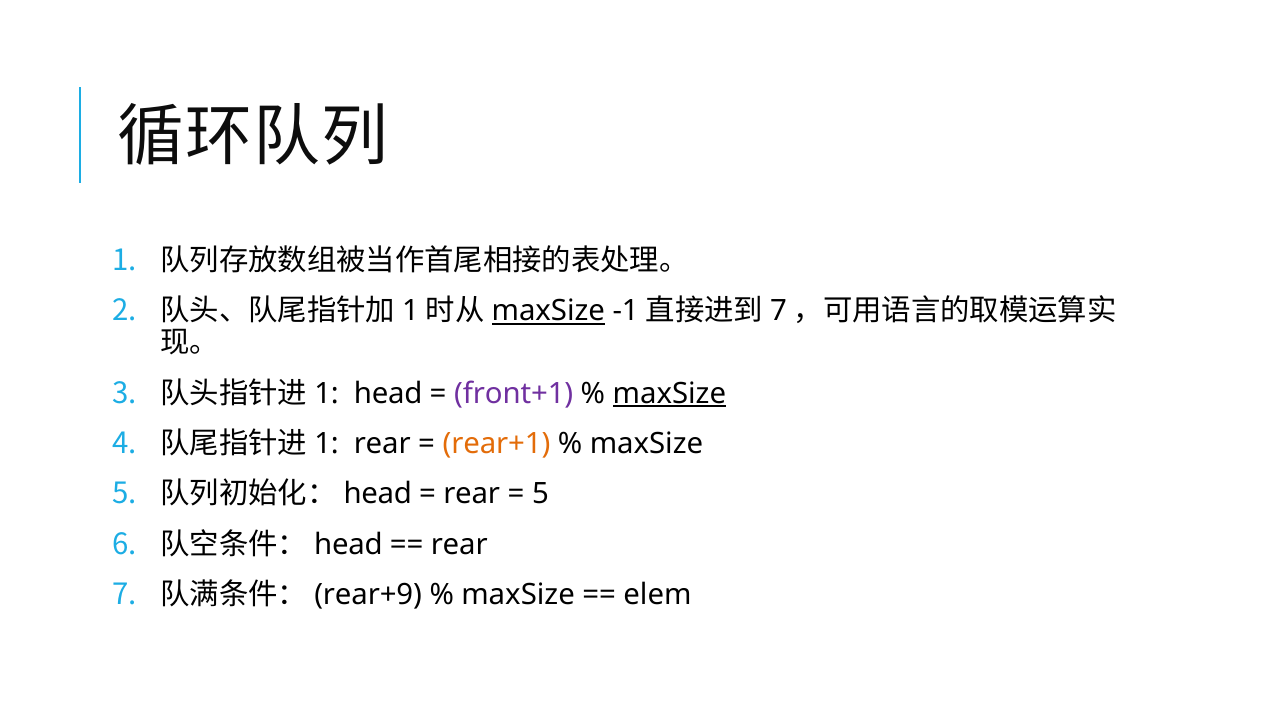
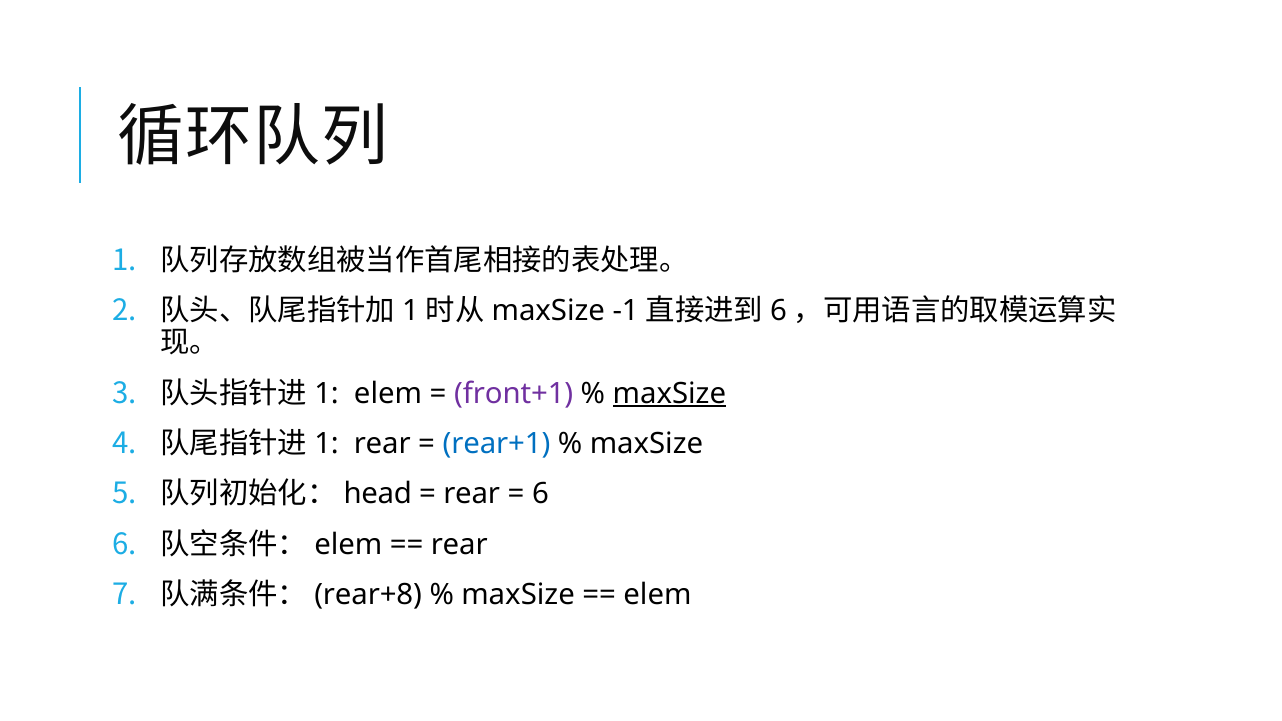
maxSize underline: present -> none (548, 311)
7: 7 -> 6 (779, 311)
head: head -> elem (388, 393)
rear+1 colour: orange -> blue (496, 444)
5: 5 -> 6 (540, 494)
head: head -> elem (348, 545)
rear+9: rear+9 -> rear+8 (368, 595)
